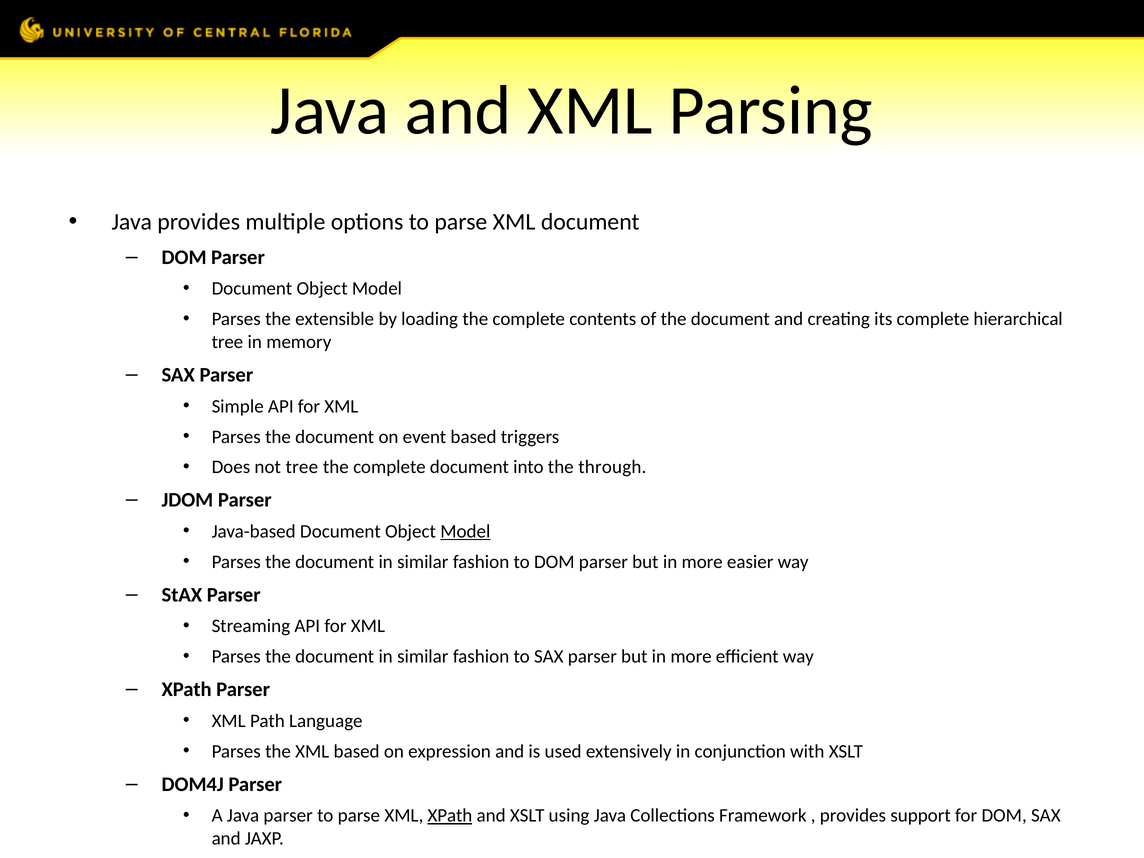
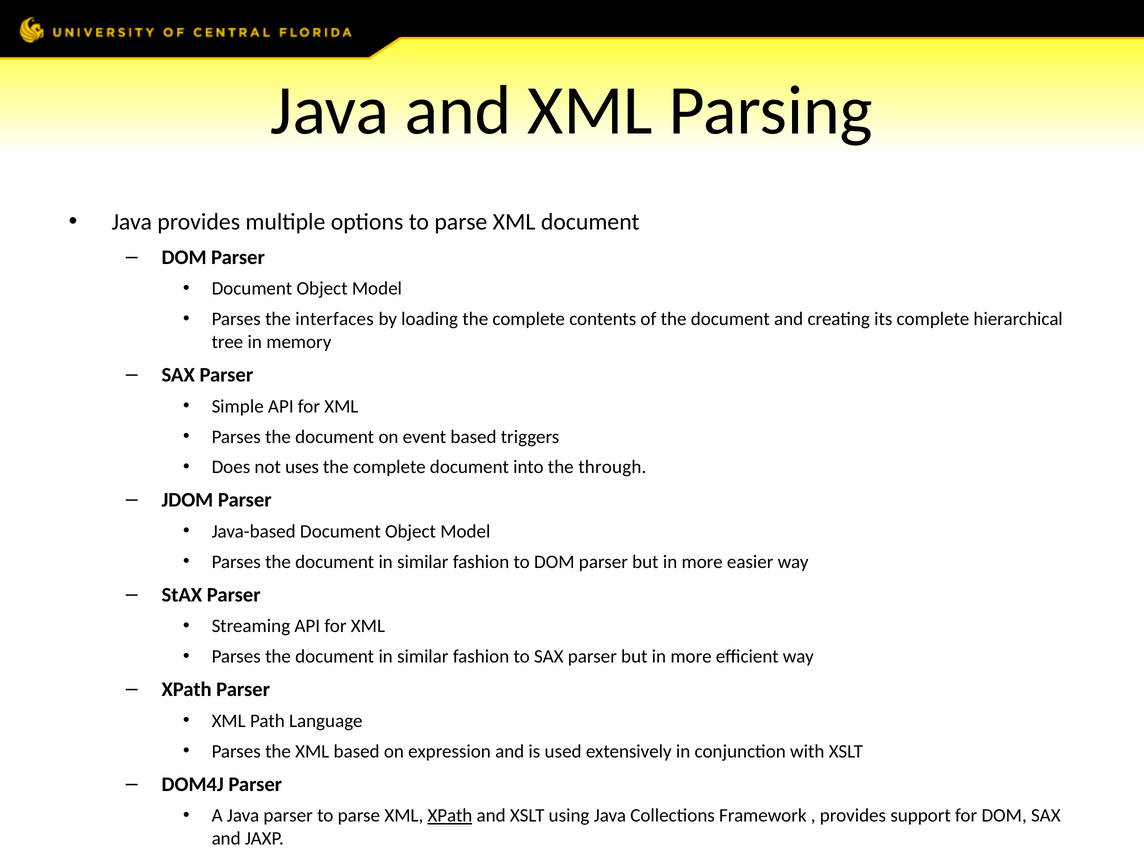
extensible: extensible -> interfaces (334, 319)
not tree: tree -> uses (302, 467)
Model underline: present -> none (465, 531)
